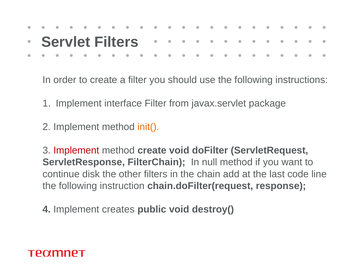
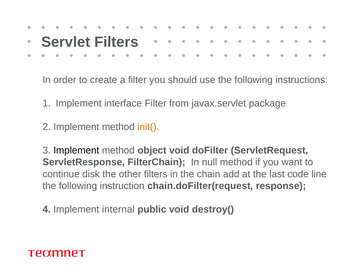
Implement colour: red -> black (76, 150)
method create: create -> object (152, 150)
creates: creates -> internal (118, 209)
